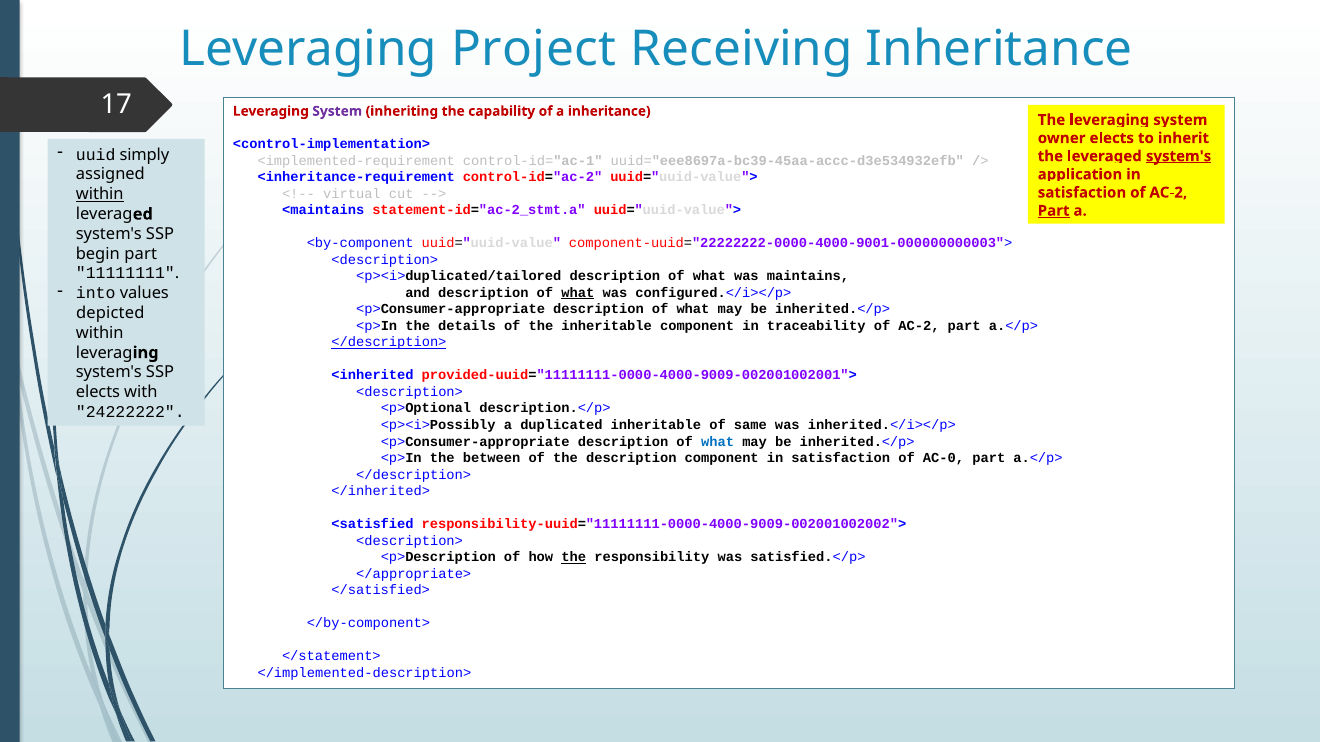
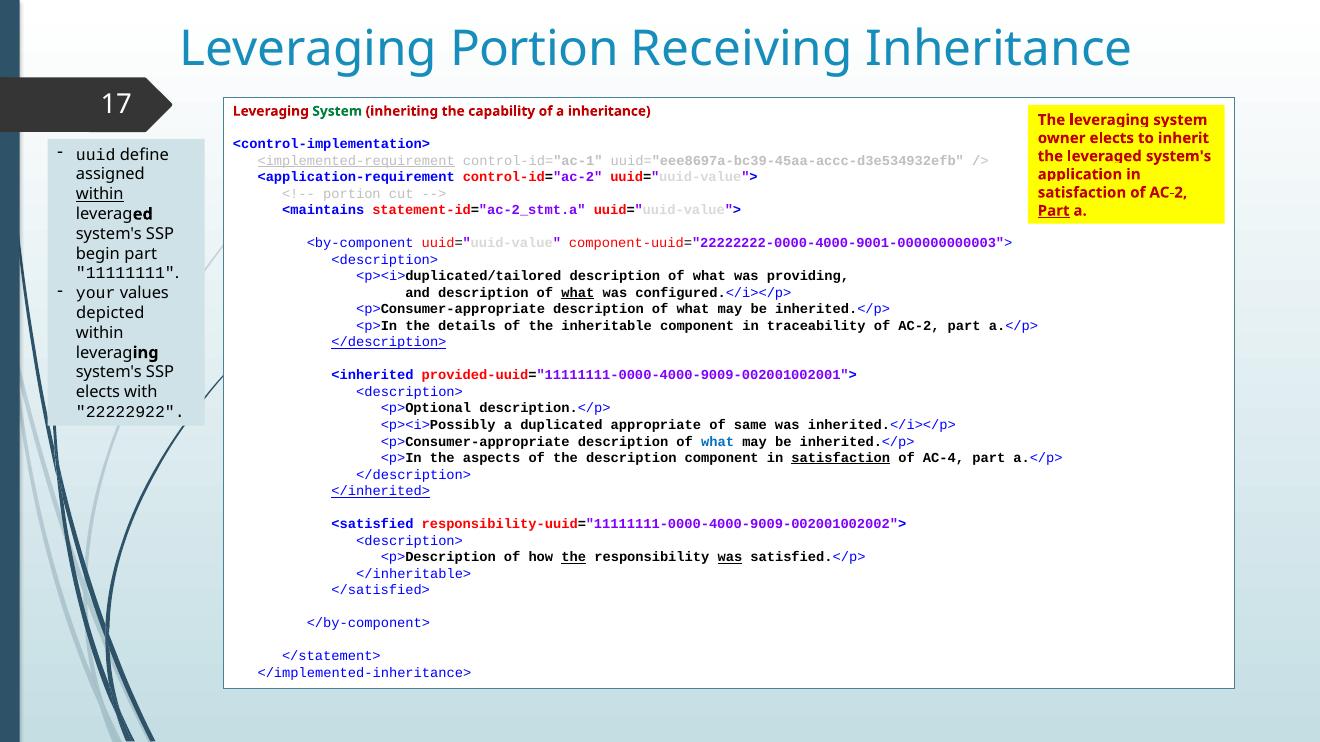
Leveraging Project: Project -> Portion (534, 49)
System colour: purple -> green (337, 111)
simply: simply -> define (144, 155)
system's underline: present -> none (1179, 156)
<implemented-requirement underline: none -> present (356, 161)
<inheritance-requirement: <inheritance-requirement -> <application-requirement (356, 177)
virtual: virtual -> portion (352, 194)
maintains: maintains -> providing (808, 277)
into: into -> your (96, 293)
24222222: 24222222 -> 22222922 (130, 412)
duplicated inheritable: inheritable -> appropriate (656, 425)
between: between -> aspects (492, 458)
satisfaction underline: none -> present (841, 458)
AC-0: AC-0 -> AC-4 (944, 458)
</inherited> underline: none -> present (381, 491)
was underline: none -> present (730, 557)
</appropriate>: </appropriate> -> </inheritable> (414, 574)
</implemented-description>: </implemented-description> -> </implemented-inheritance> (364, 673)
